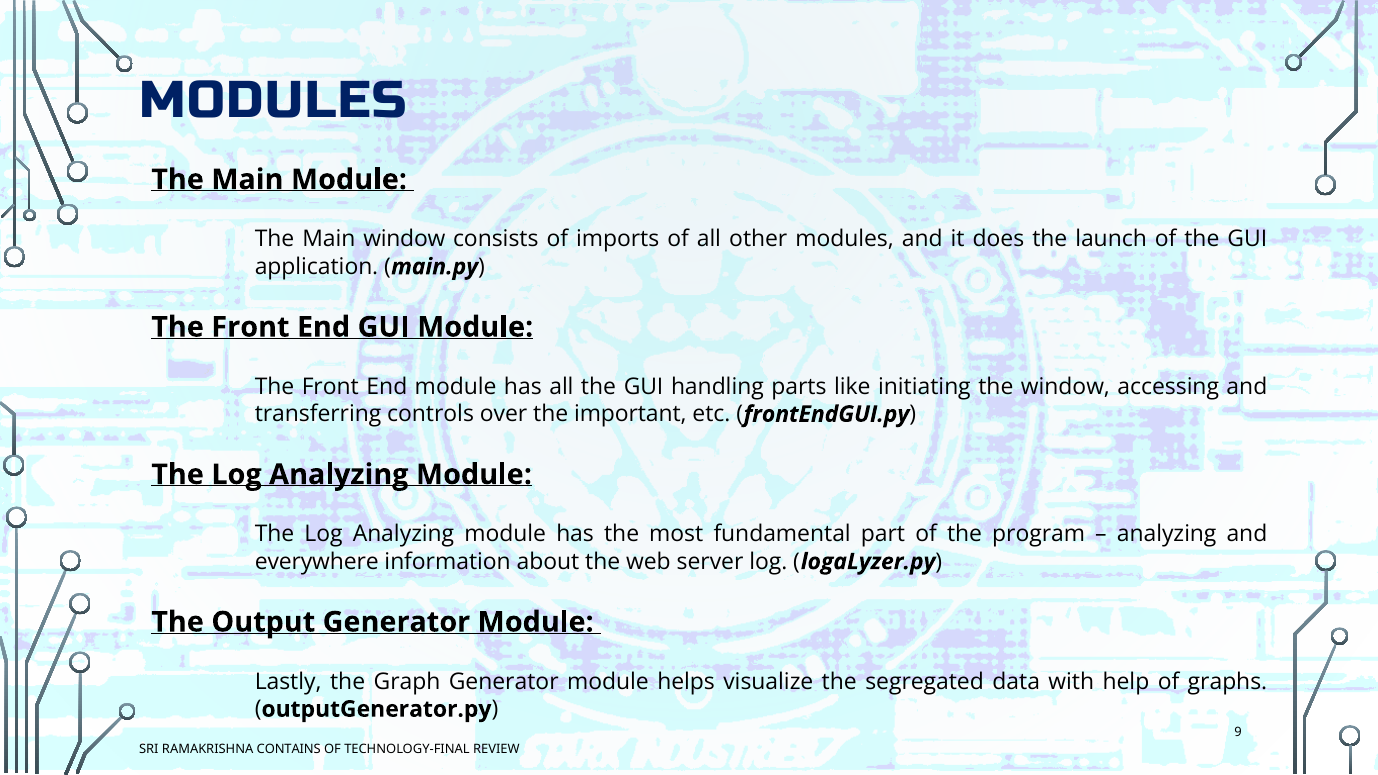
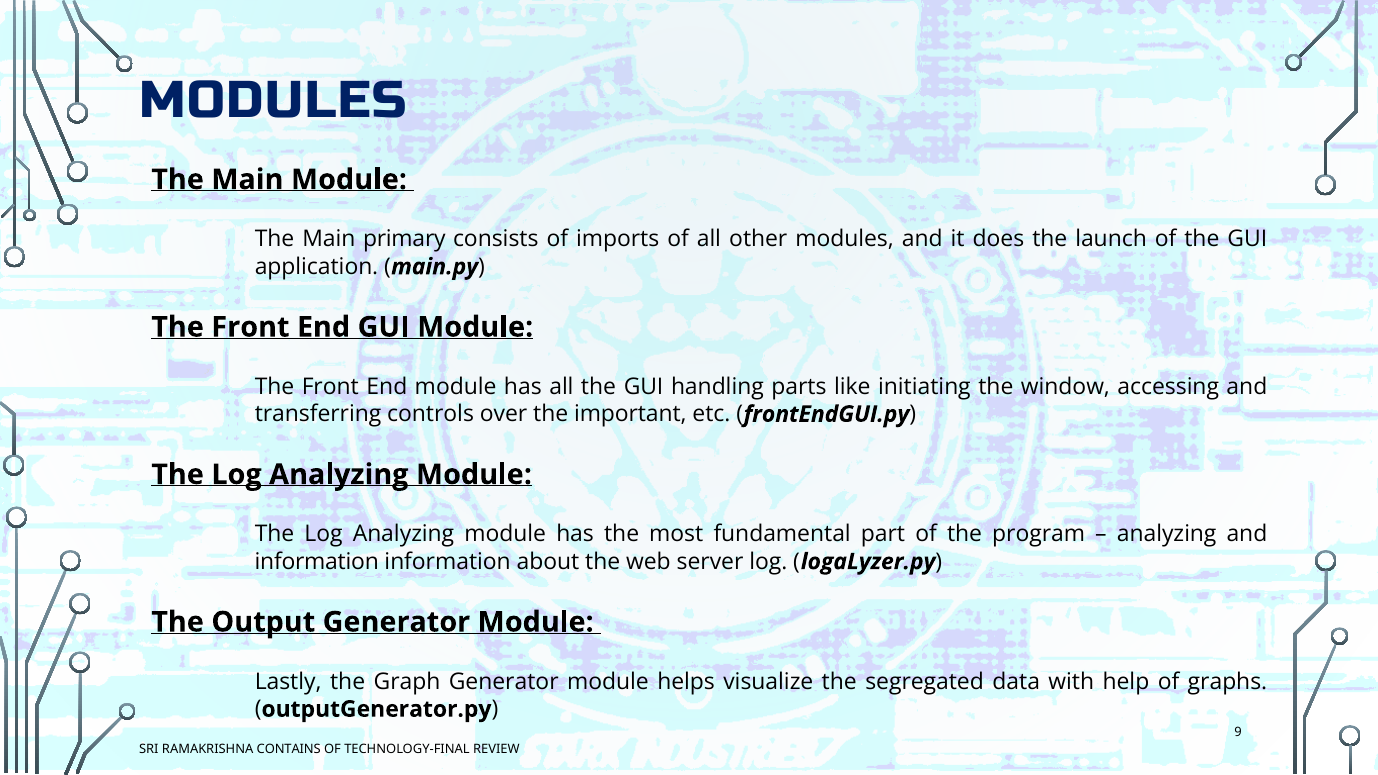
Main window: window -> primary (404, 239)
everywhere: everywhere -> information (317, 562)
